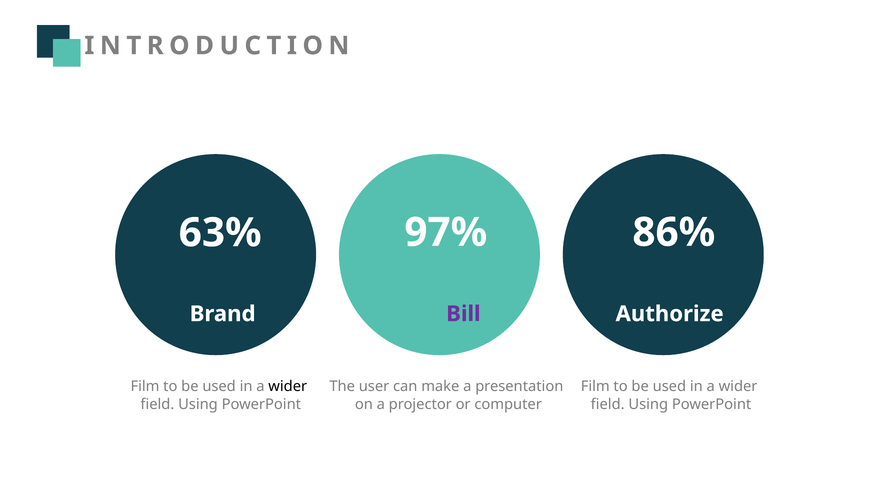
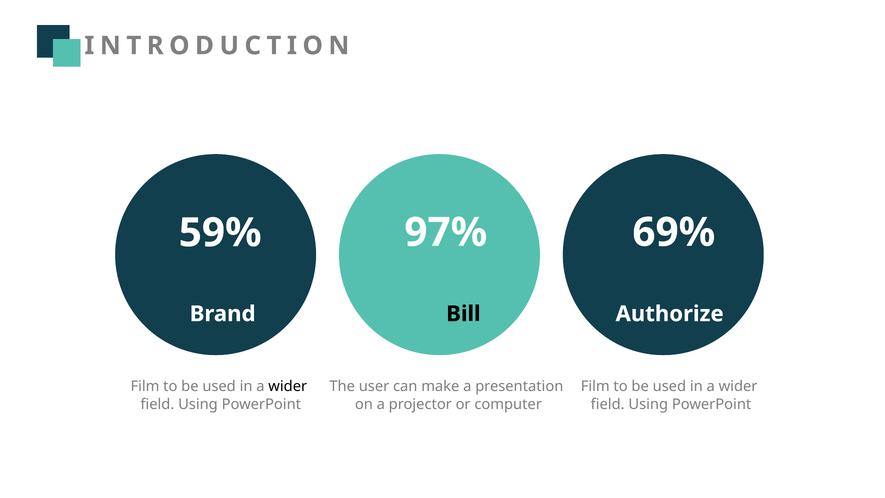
63%: 63% -> 59% (220, 233)
86%: 86% -> 69% (674, 232)
Bill colour: purple -> black (463, 314)
